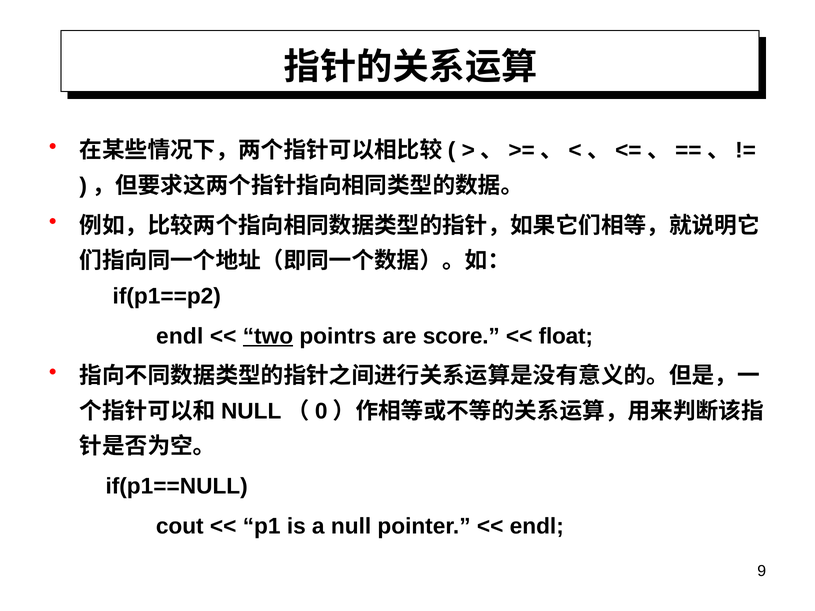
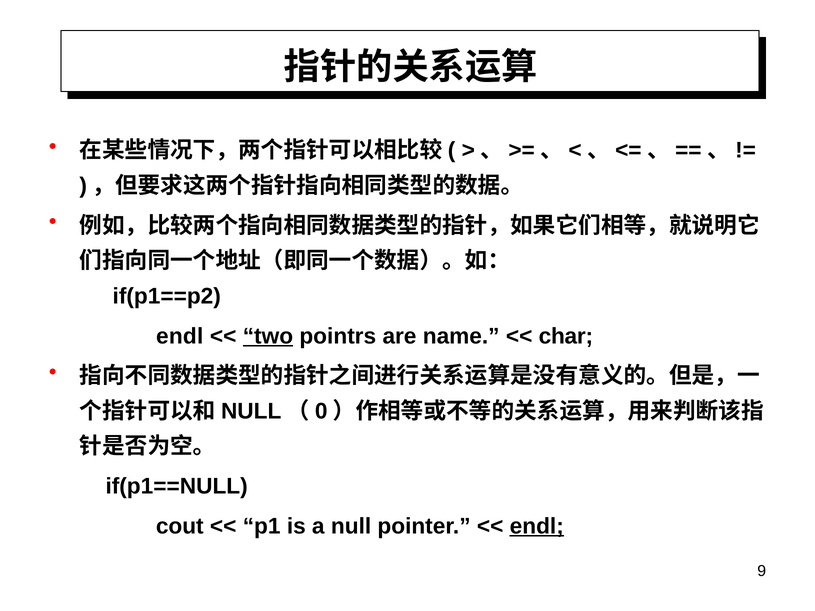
score: score -> name (461, 336)
float: float -> char (566, 336)
endl underline: none -> present (537, 526)
